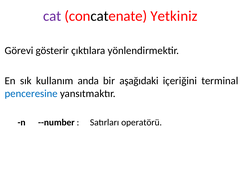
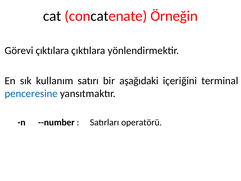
cat colour: purple -> black (52, 16)
Yetkiniz: Yetkiniz -> Örneğin (174, 16)
Görevi gösterir: gösterir -> çıktılara (52, 51)
anda: anda -> satırı (88, 81)
